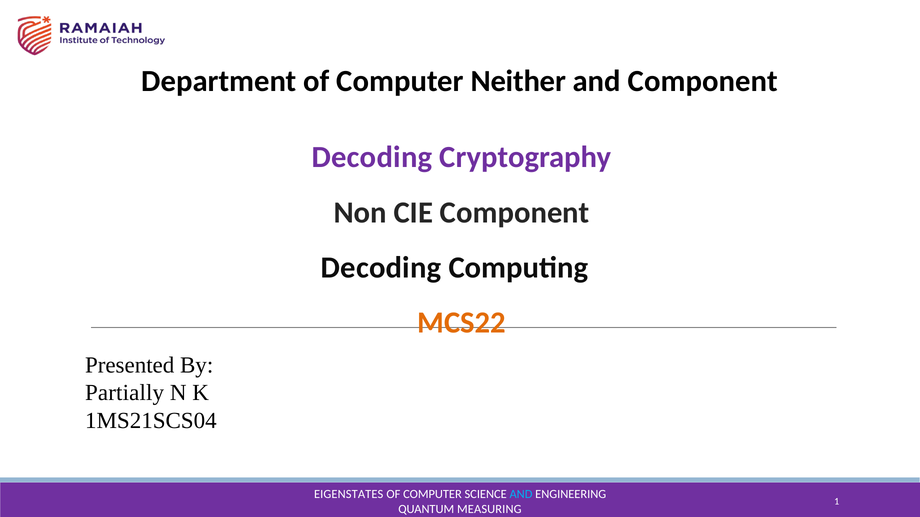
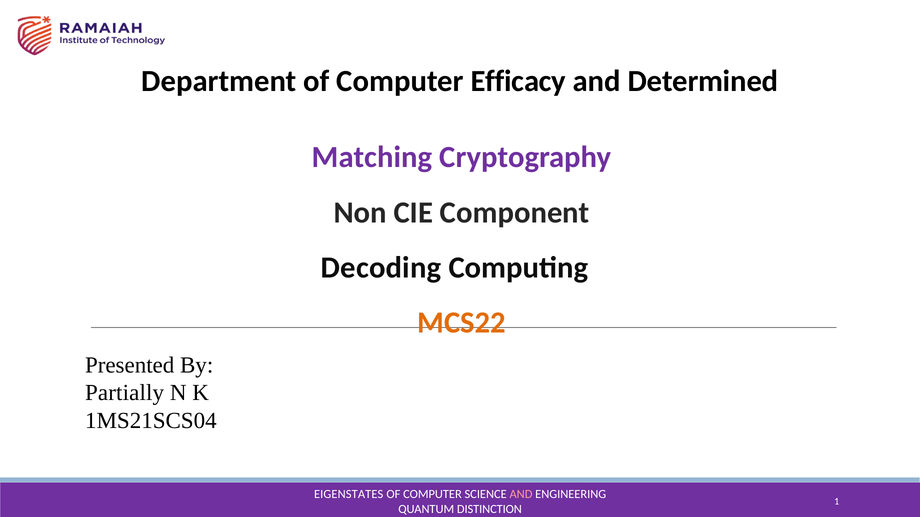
Neither: Neither -> Efficacy (518, 81)
and Component: Component -> Determined (703, 81)
Decoding: Decoding -> Matching (372, 157)
AND colour: light blue -> pink (521, 495)
MEASURING: MEASURING -> DISTINCTION (489, 510)
